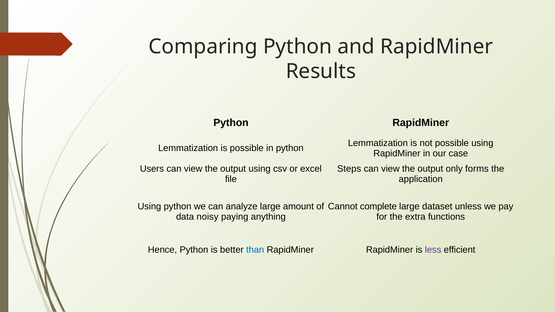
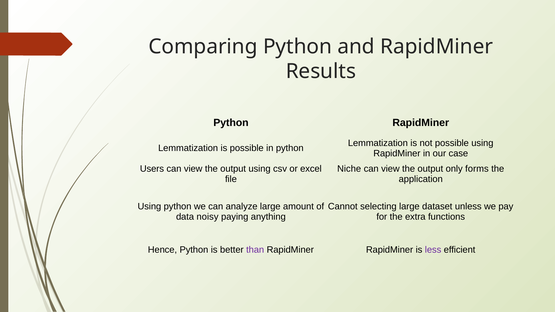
Steps: Steps -> Niche (349, 169)
complete: complete -> selecting (378, 207)
than colour: blue -> purple (255, 250)
